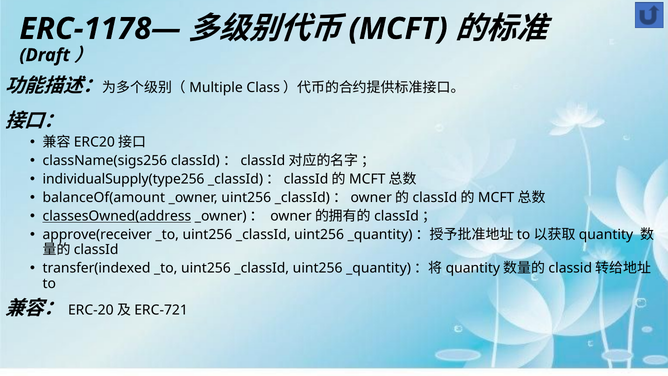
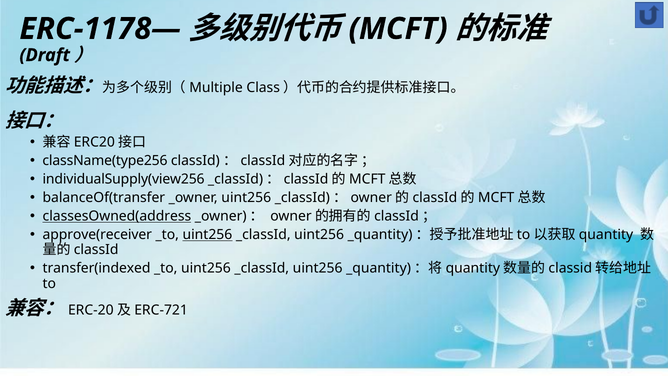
className(sigs256: className(sigs256 -> className(type256 (105, 161)
individualSupply(type256: individualSupply(type256 -> individualSupply(view256 (124, 179)
balanceOf(amount: balanceOf(amount -> balanceOf(transfer (104, 198)
uint256 underline: none -> present (207, 235)
